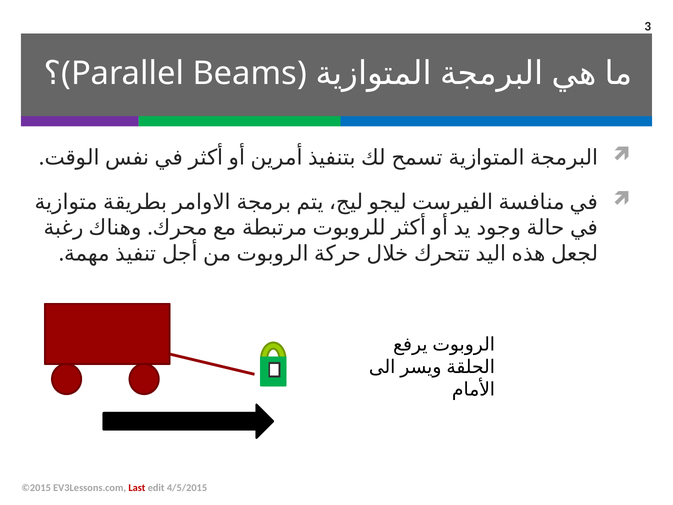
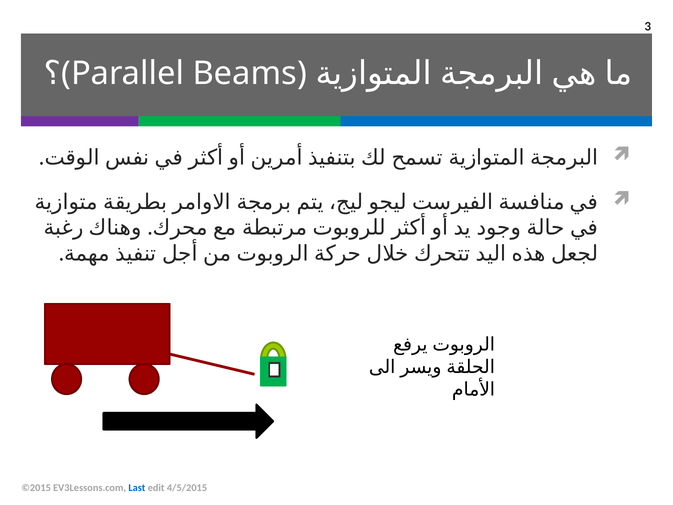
Last colour: red -> blue (137, 488)
